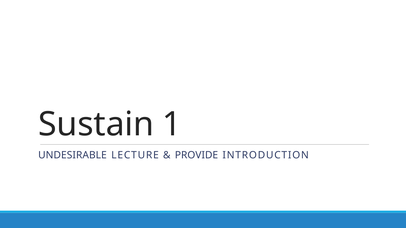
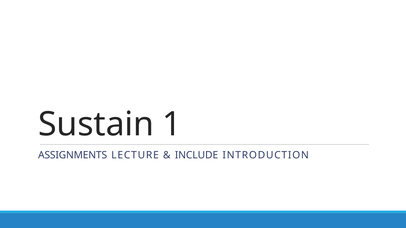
UNDESIRABLE: UNDESIRABLE -> ASSIGNMENTS (73, 155)
PROVIDE: PROVIDE -> INCLUDE (197, 155)
